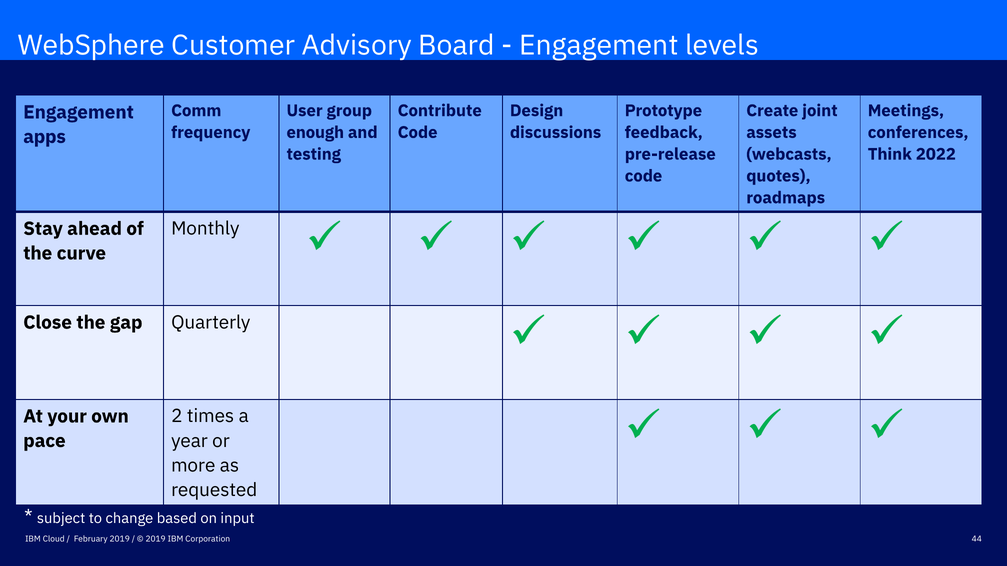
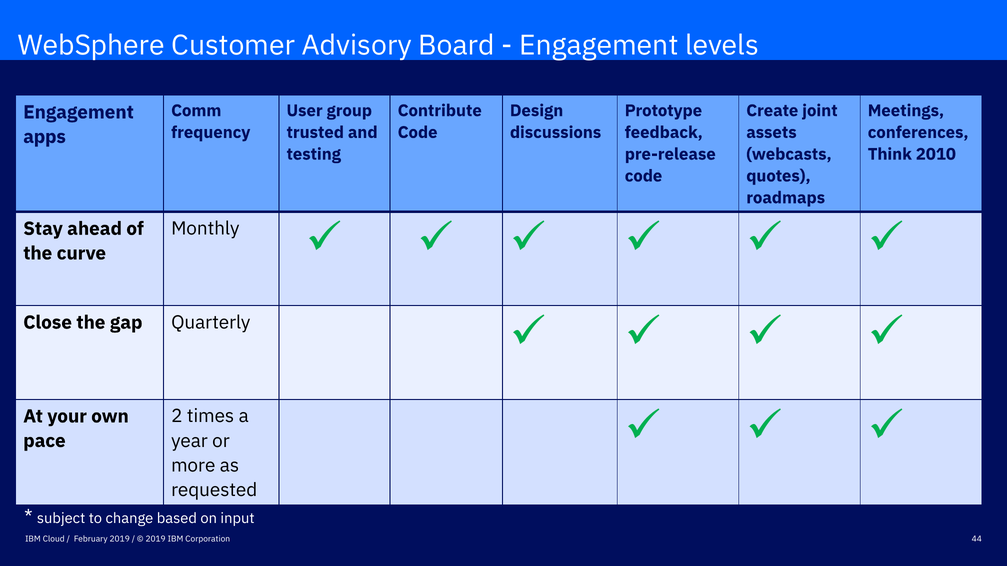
enough: enough -> trusted (315, 132)
2022: 2022 -> 2010 (936, 154)
